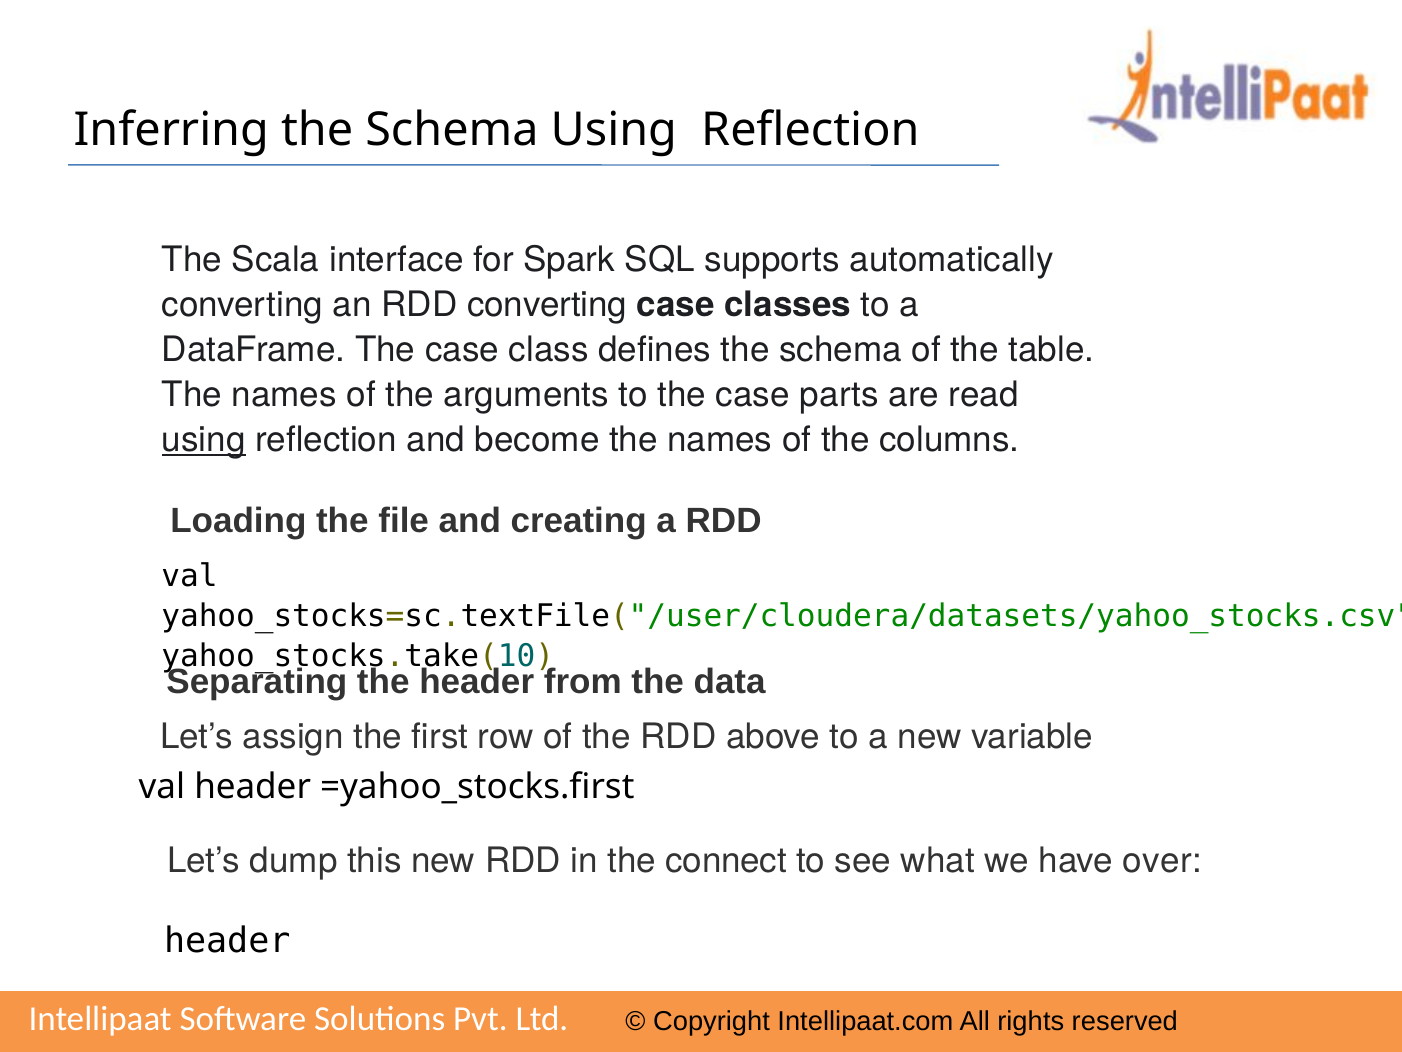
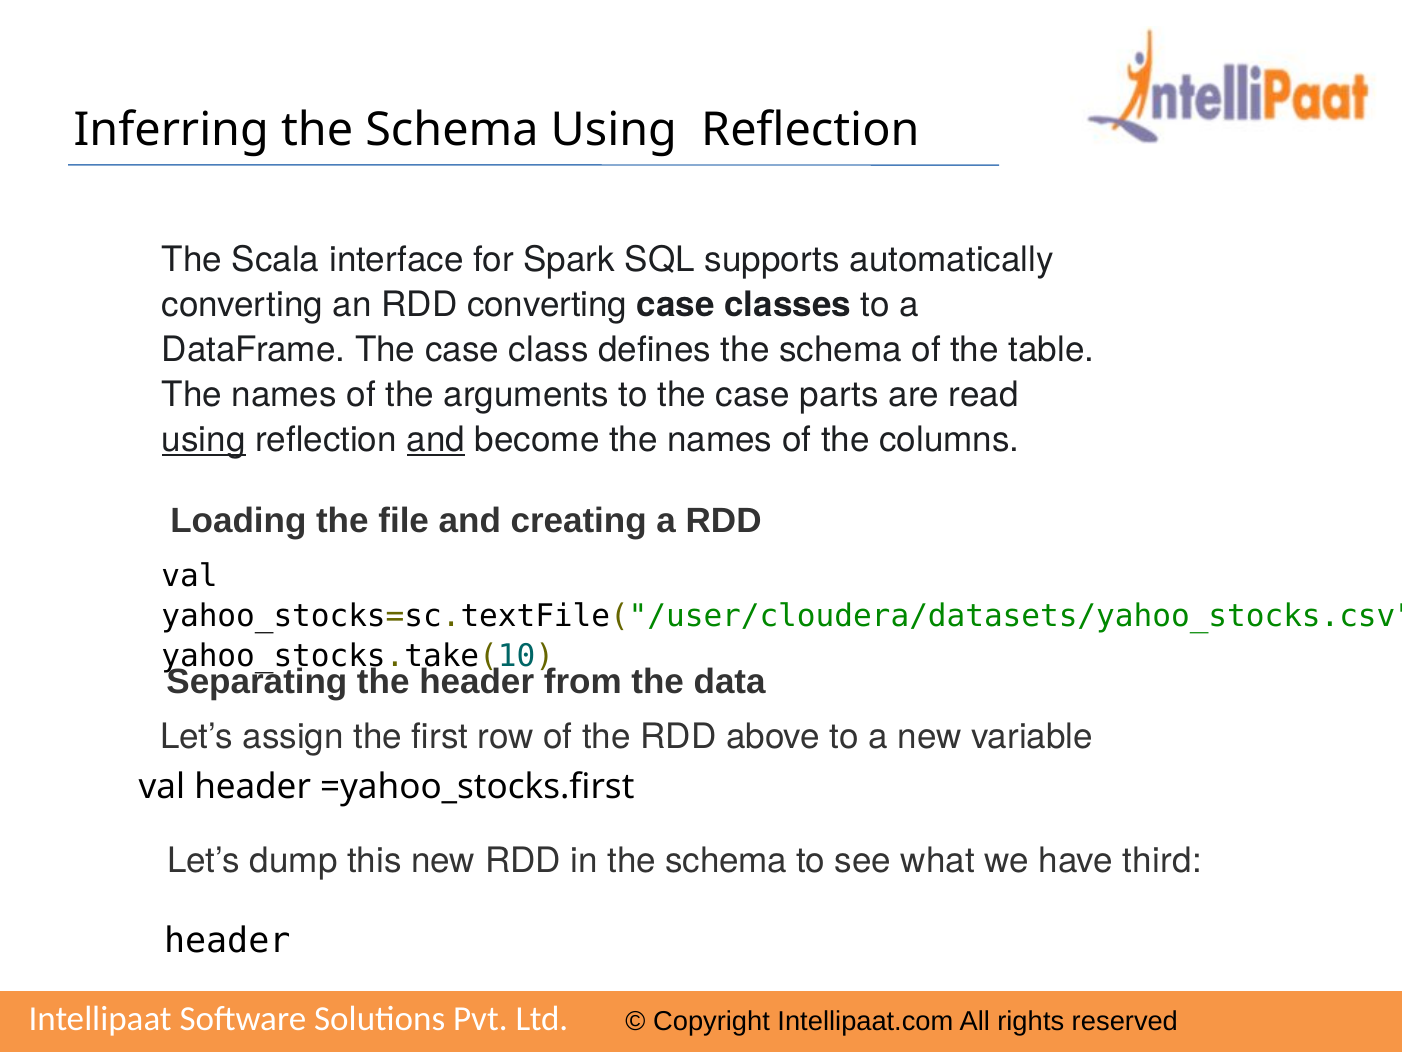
and underline: none -> present (436, 440)
in the connect: connect -> schema (726, 860)
over: over -> third (1163, 860)
